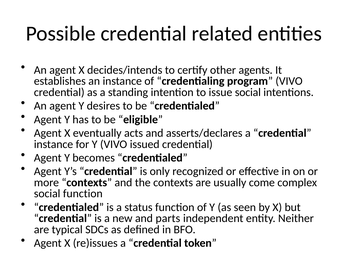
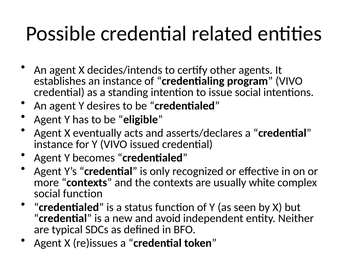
come: come -> white (262, 183)
parts: parts -> avoid (168, 218)
